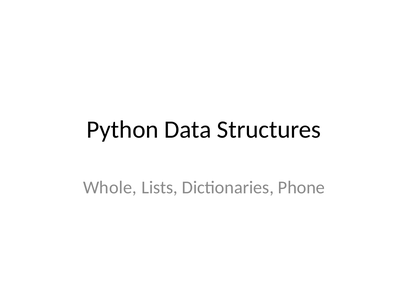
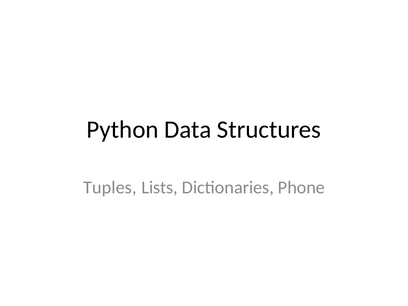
Whole: Whole -> Tuples (110, 188)
